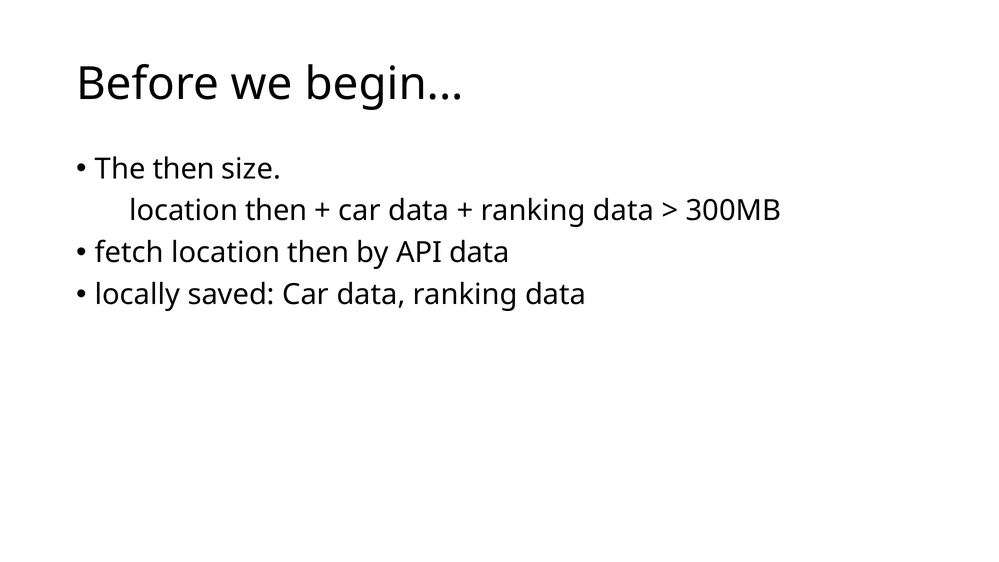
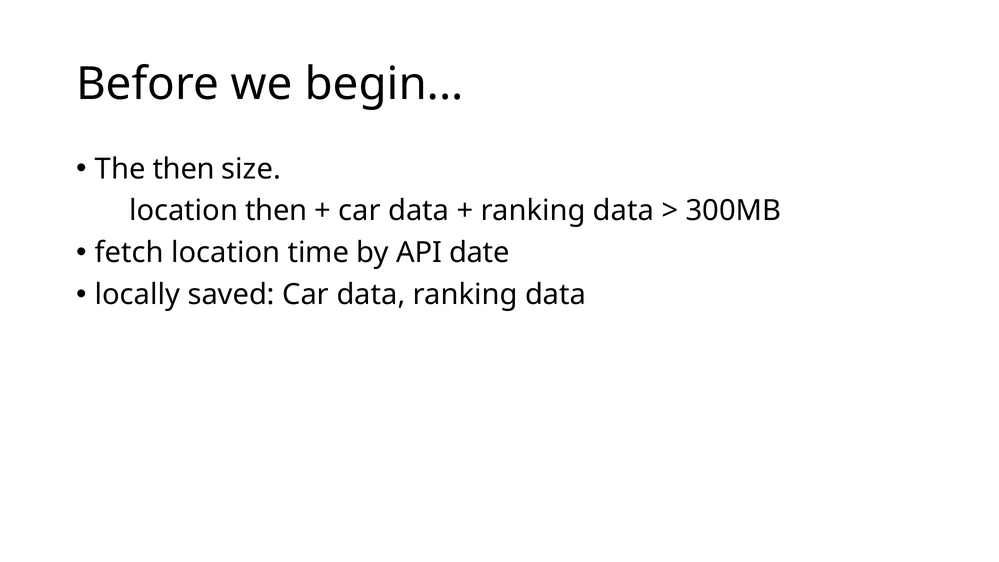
fetch location then: then -> time (318, 253)
API data: data -> date (479, 253)
